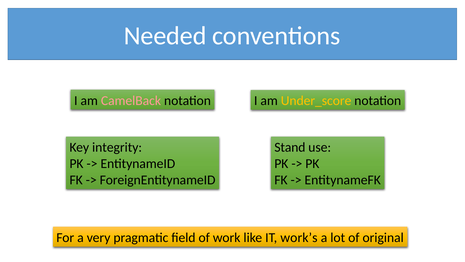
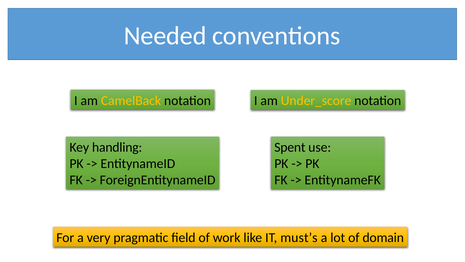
CamelBack colour: pink -> yellow (131, 100)
integrity: integrity -> handling (117, 147)
Stand: Stand -> Spent (290, 147)
work’s: work’s -> must’s (299, 237)
original: original -> domain (383, 237)
